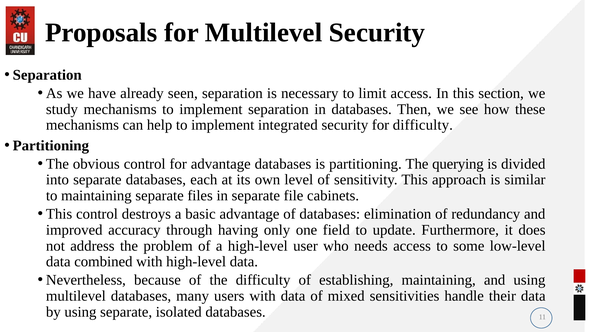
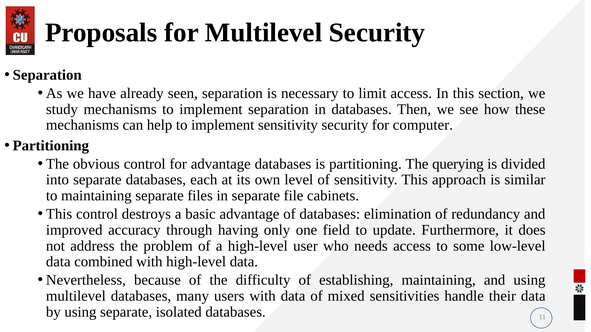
implement integrated: integrated -> sensitivity (288, 125)
for difficulty: difficulty -> computer (423, 125)
